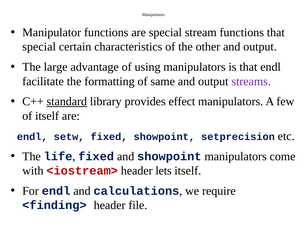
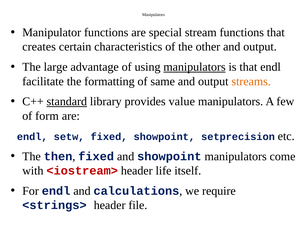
special: special -> creates (39, 47)
manipulators underline: none -> present (194, 67)
streams colour: purple -> orange (251, 81)
effect: effect -> value (182, 102)
of itself: itself -> form (47, 116)
life: life -> then (58, 157)
lets: lets -> life (164, 171)
<finding>: <finding> -> <strings> (54, 205)
